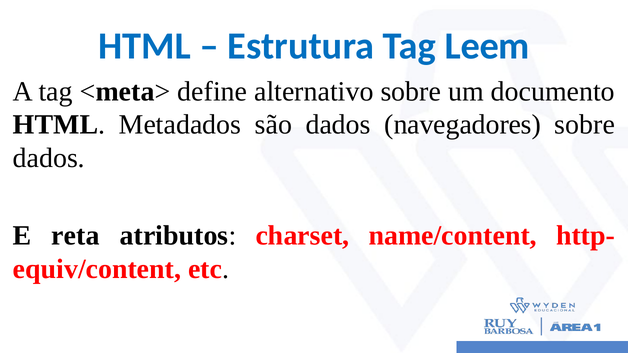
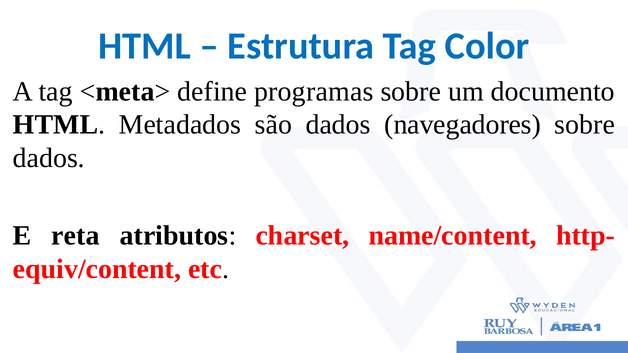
Leem: Leem -> Color (487, 46)
alternativo: alternativo -> programas (314, 91)
